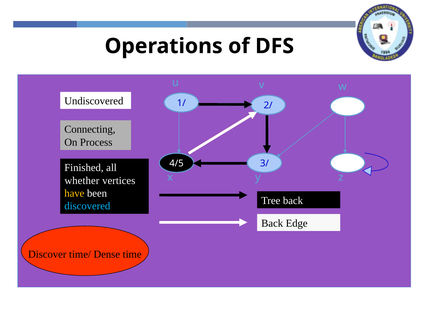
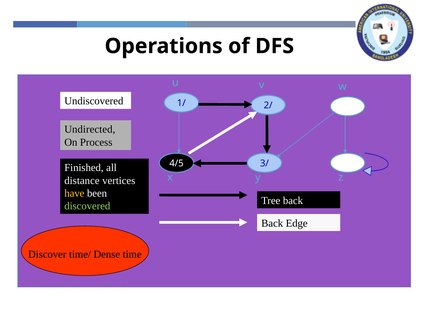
Connecting: Connecting -> Undirected (90, 129)
whether: whether -> distance (82, 180)
discovered colour: light blue -> light green (87, 206)
